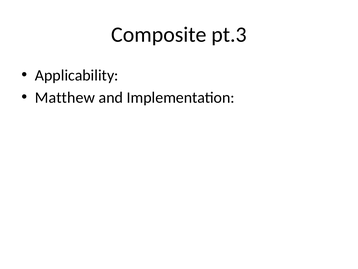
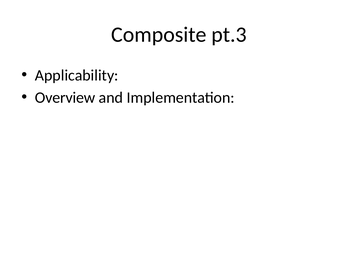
Matthew: Matthew -> Overview (65, 97)
